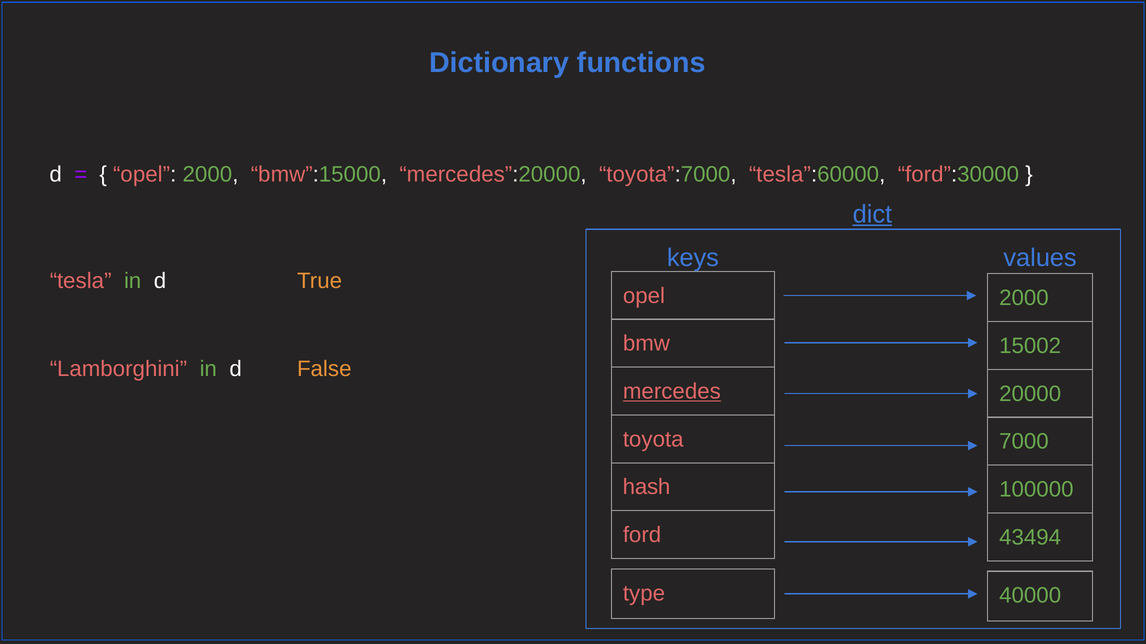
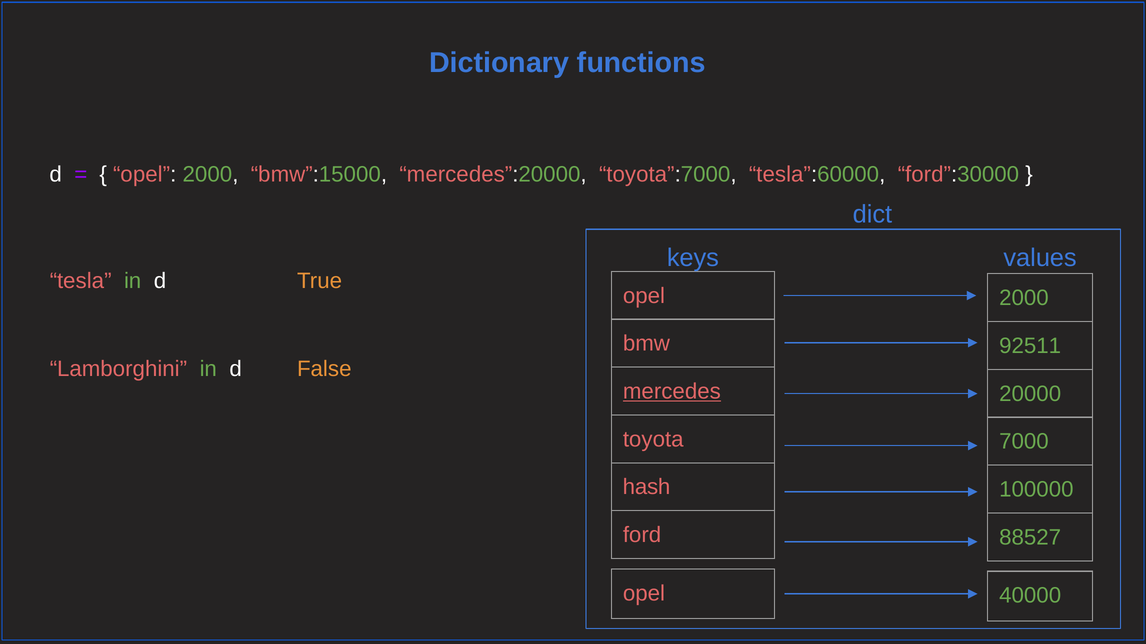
dict underline: present -> none (872, 214)
15002: 15002 -> 92511 (1030, 346)
43494: 43494 -> 88527 (1030, 538)
type: type -> opel (644, 594)
